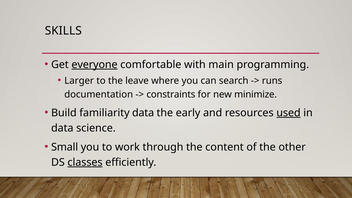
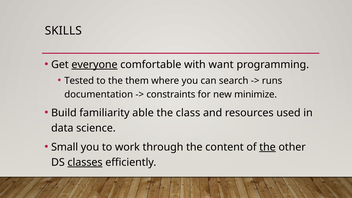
main: main -> want (221, 65)
Larger: Larger -> Tested (79, 81)
leave: leave -> them (137, 81)
familiarity data: data -> able (143, 113)
early: early -> class (188, 113)
used underline: present -> none (288, 113)
the underline: none -> present (268, 147)
